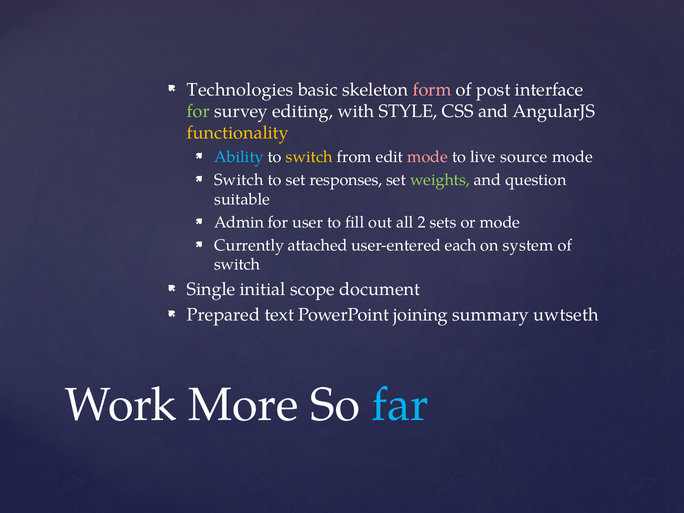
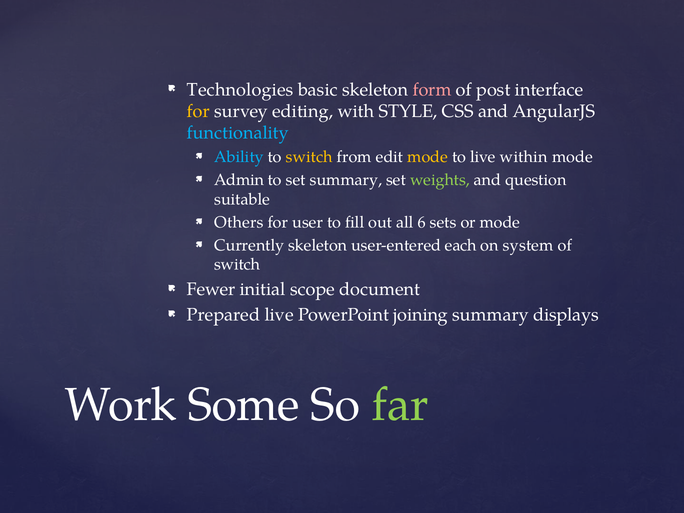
for colour: light green -> yellow (198, 111)
functionality colour: yellow -> light blue (238, 133)
mode colour: pink -> yellow (428, 157)
source: source -> within (524, 157)
Switch: Switch -> Admin (239, 180)
set responses: responses -> summary (346, 180)
Admin: Admin -> Others (239, 222)
2: 2 -> 6 (422, 222)
Currently attached: attached -> skeleton (318, 245)
Single: Single -> Fewer (211, 289)
Prepared text: text -> live (279, 315)
uwtseth: uwtseth -> displays (566, 315)
More: More -> Some (244, 405)
far colour: light blue -> light green (400, 405)
